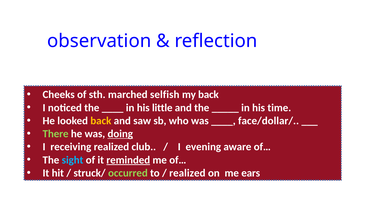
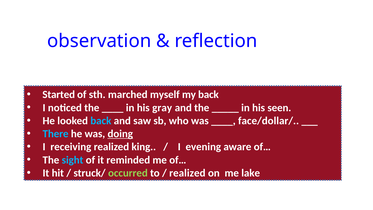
Cheeks: Cheeks -> Started (59, 95)
selfish: selfish -> myself (165, 95)
little: little -> gray (162, 108)
time: time -> seen (279, 108)
back colour: yellow -> light blue (101, 121)
There colour: light green -> light blue (56, 134)
club: club -> king (144, 147)
reminded underline: present -> none (128, 160)
ears: ears -> lake (251, 173)
